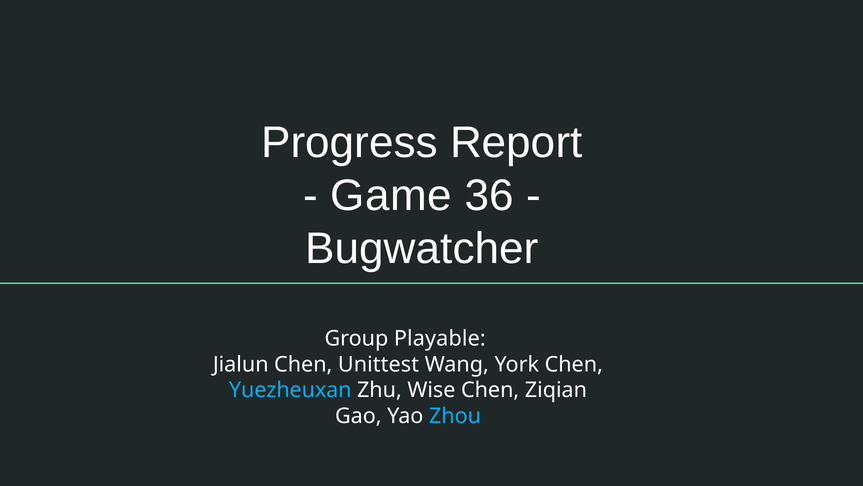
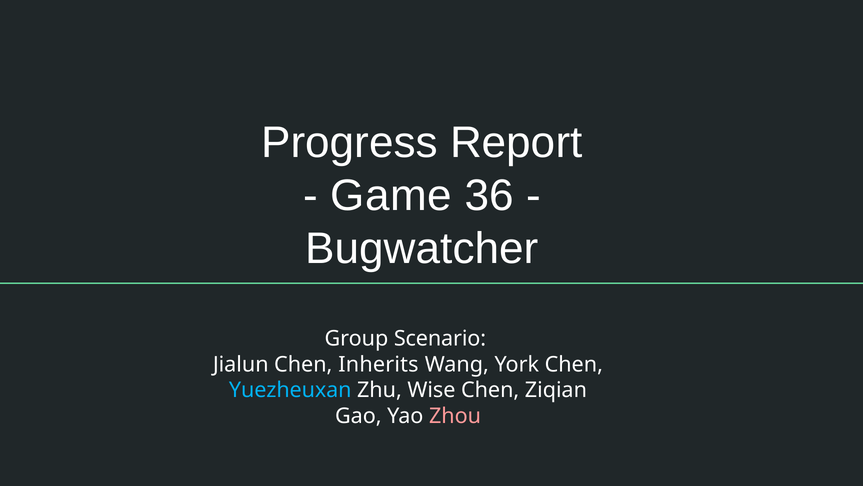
Playable: Playable -> Scenario (440, 338)
Unittest: Unittest -> Inherits (378, 364)
Zhou colour: light blue -> pink (455, 416)
